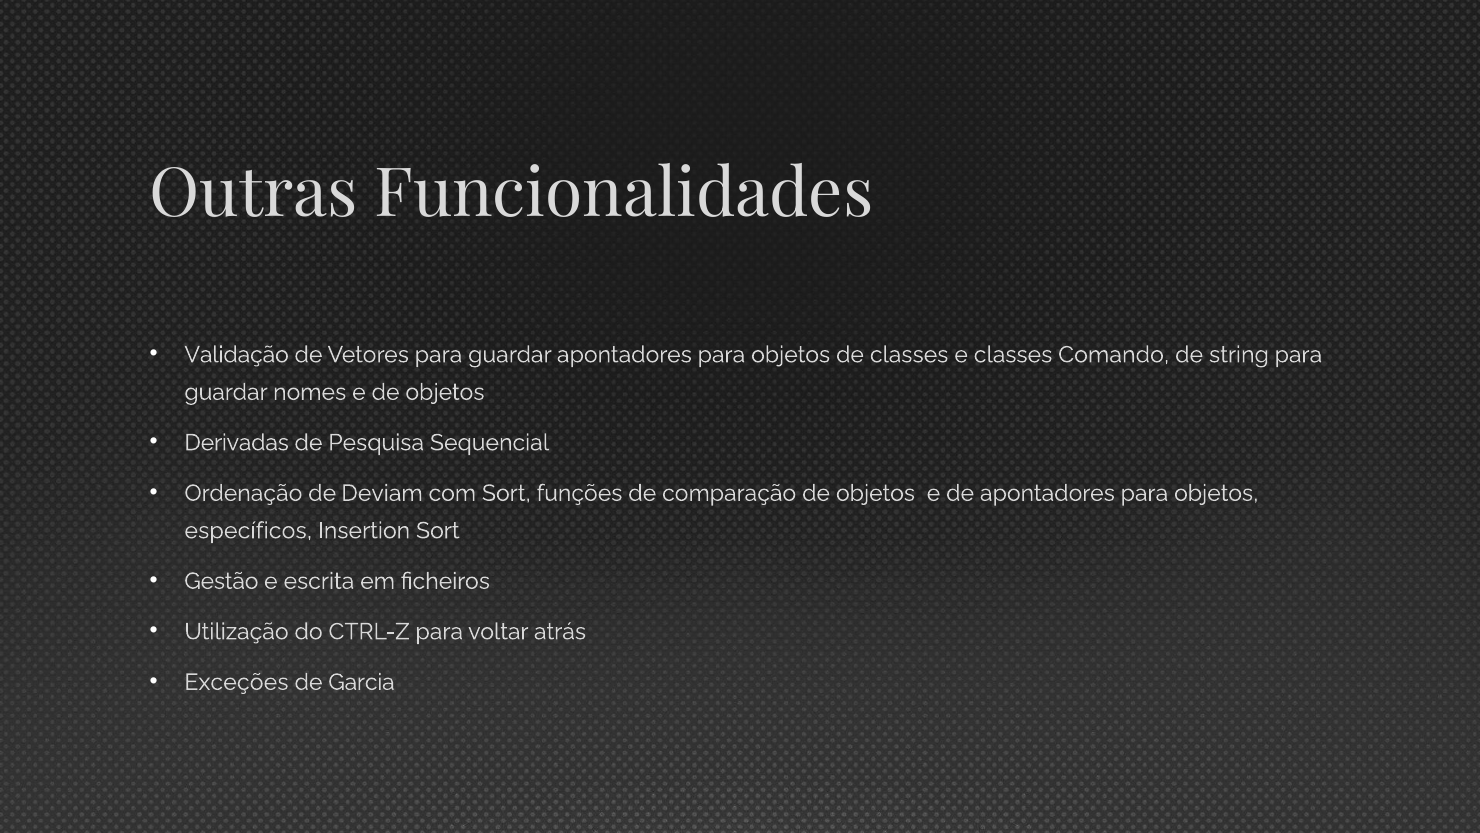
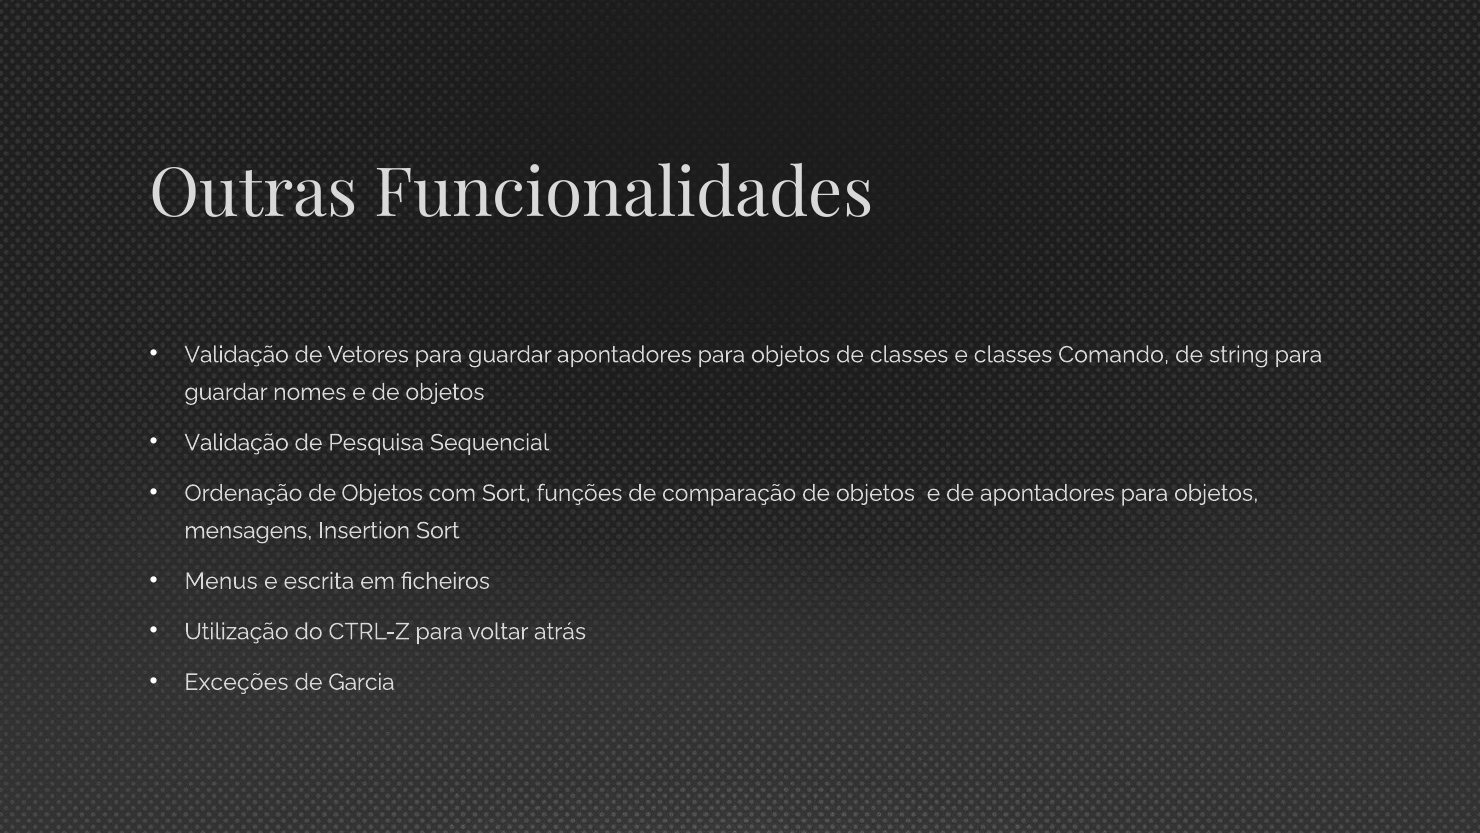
Derivadas: Derivadas -> Validação (237, 442)
Ordenação de Deviam: Deviam -> Objetos (382, 493)
específicos: específicos -> mensagens (248, 530)
Gestão: Gestão -> Menus (221, 581)
